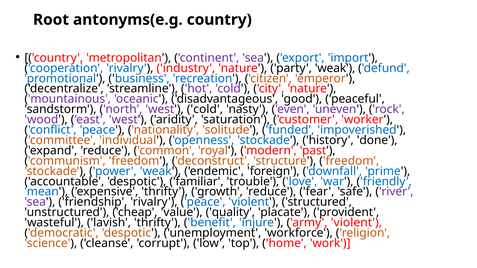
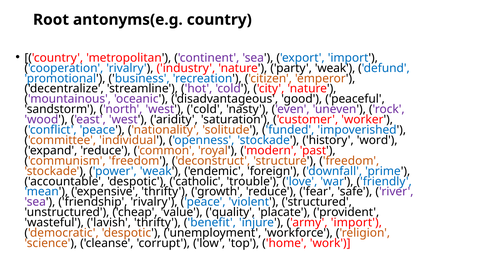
done: done -> word (377, 140)
familiar: familiar -> catholic (197, 182)
army violent: violent -> import (356, 223)
